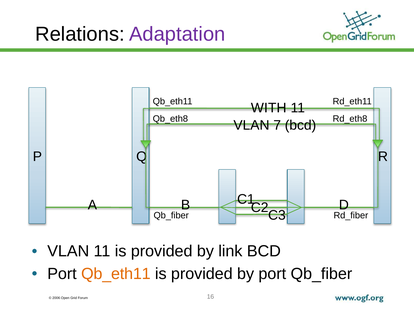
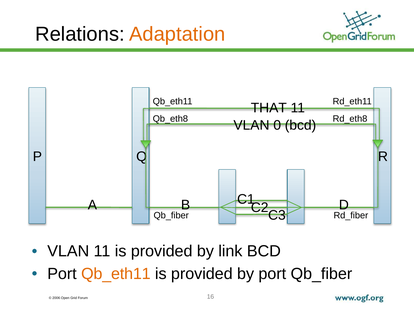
Adaptation colour: purple -> orange (177, 34)
WITH: WITH -> THAT (269, 108)
7: 7 -> 0 (277, 125)
